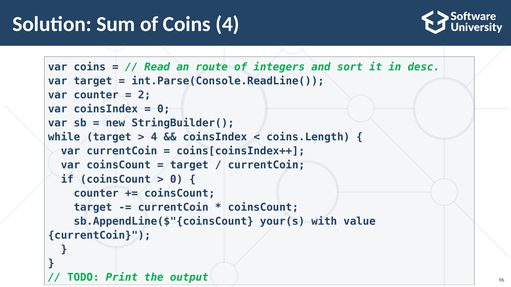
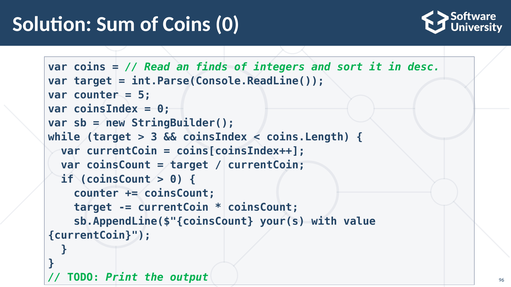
Coins 4: 4 -> 0 (228, 24)
route: route -> finds (212, 67)
2: 2 -> 5 (144, 95)
4: 4 -> 3 (154, 137)
